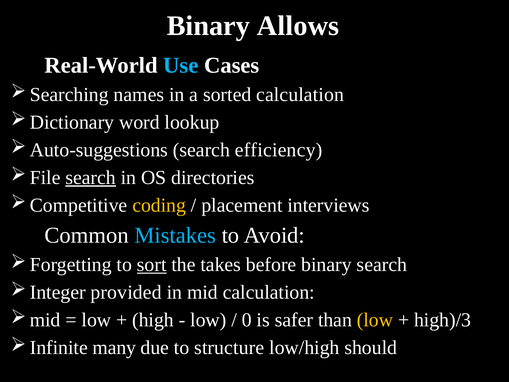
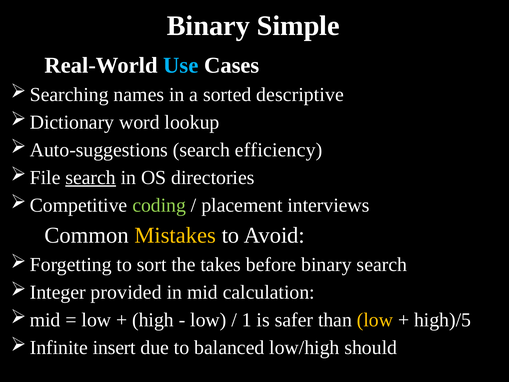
Allows: Allows -> Simple (298, 26)
sorted calculation: calculation -> descriptive (300, 94)
coding colour: yellow -> light green (159, 205)
Mistakes colour: light blue -> yellow (175, 235)
sort underline: present -> none (152, 264)
0: 0 -> 1 (247, 320)
high)/3: high)/3 -> high)/5 (443, 320)
many: many -> insert (114, 348)
structure: structure -> balanced (229, 348)
